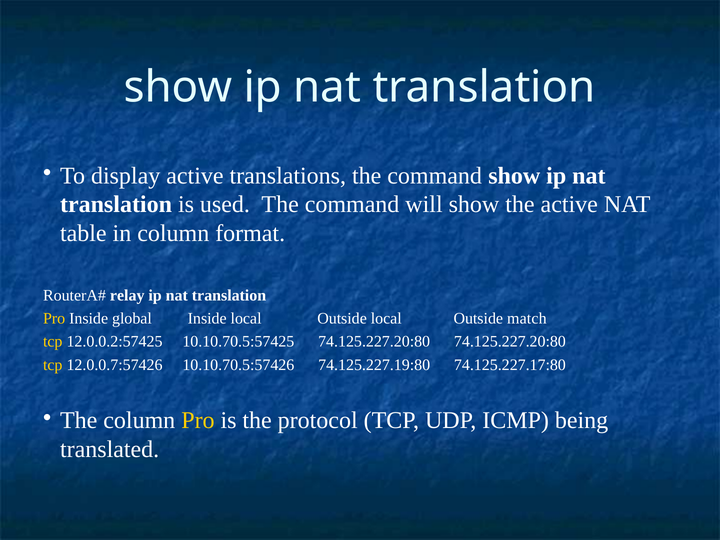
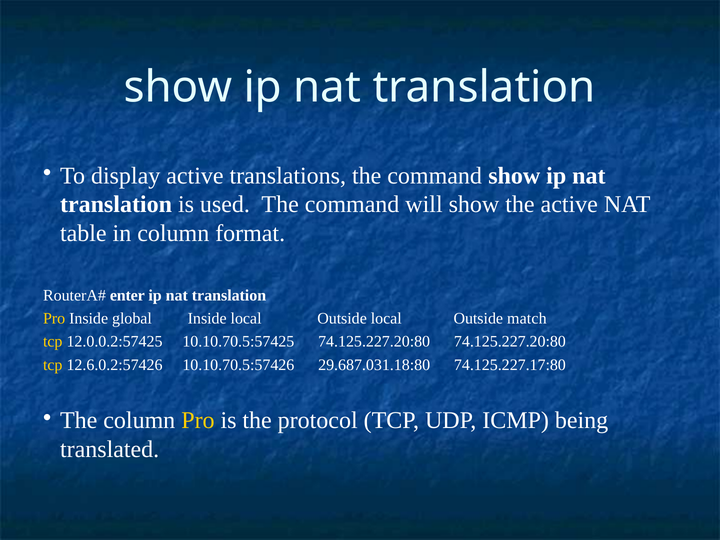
relay: relay -> enter (127, 295)
12.0.0.7:57426: 12.0.0.7:57426 -> 12.6.0.2:57426 (115, 365)
74.125.227.19:80: 74.125.227.19:80 -> 29.687.031.18:80 (374, 365)
